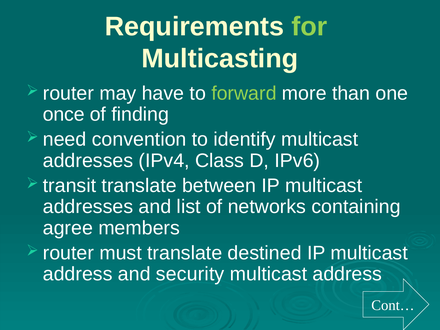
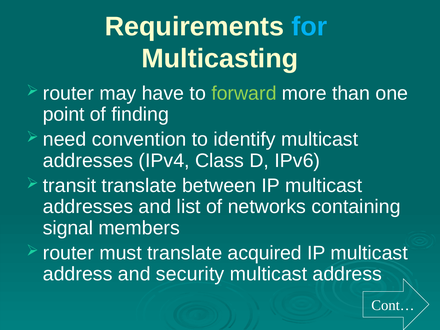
for colour: light green -> light blue (309, 27)
once: once -> point (64, 114)
agree: agree -> signal (68, 228)
destined: destined -> acquired (265, 253)
